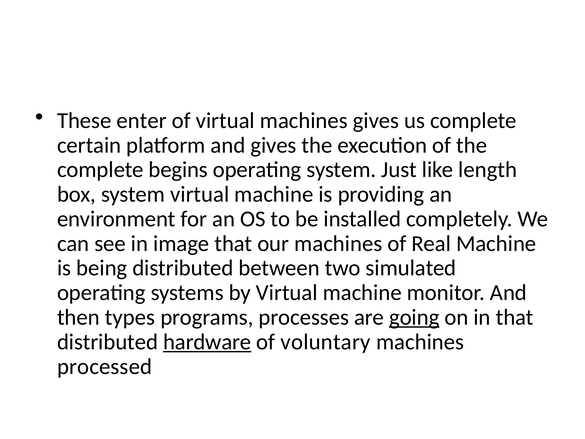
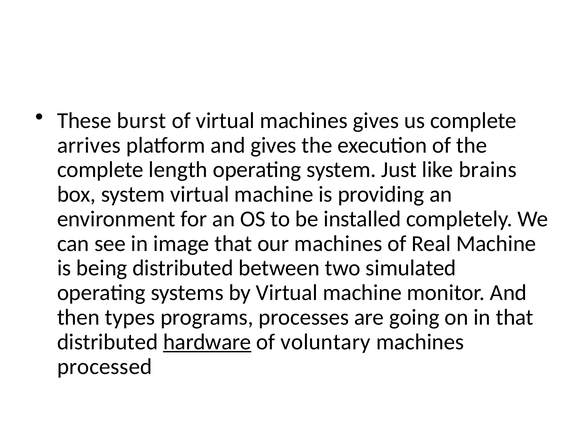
enter: enter -> burst (141, 121)
certain: certain -> arrives (89, 145)
begins: begins -> length (178, 170)
length: length -> brains (488, 170)
going underline: present -> none (414, 317)
